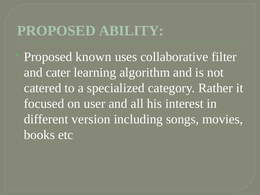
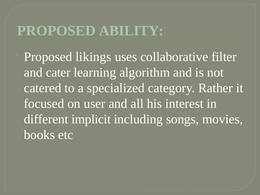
known: known -> likings (93, 57)
version: version -> implicit (91, 119)
